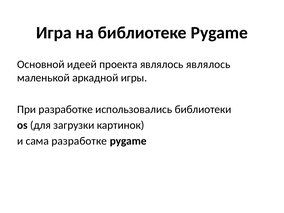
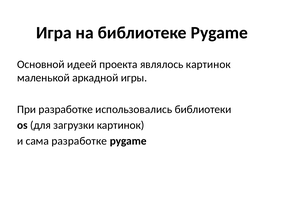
являлось являлось: являлось -> картинок (208, 64)
